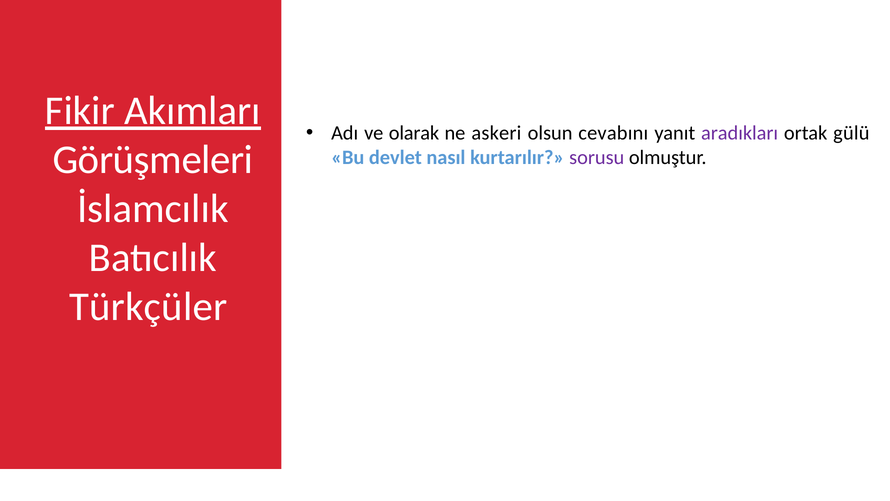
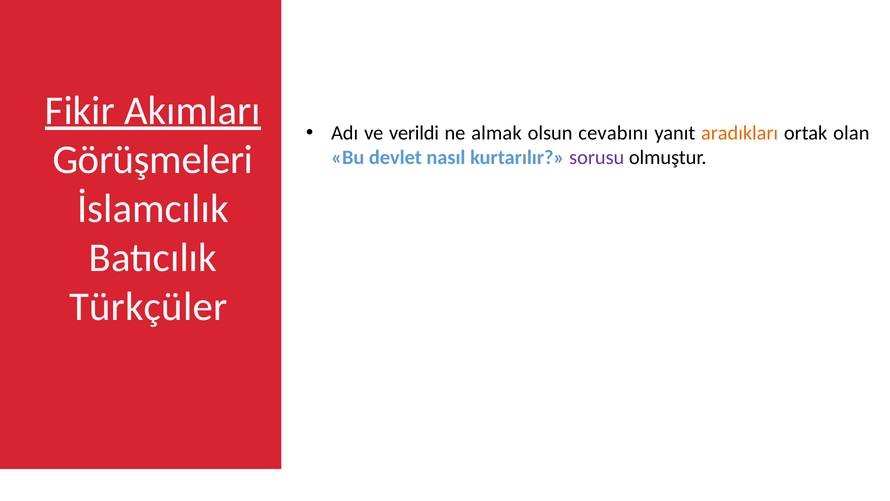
olarak: olarak -> verildi (414, 133)
askeri: askeri -> almak (496, 133)
aradıkları colour: purple -> orange (740, 133)
gülü: gülü -> olan (851, 133)
